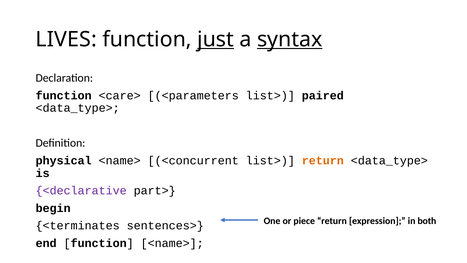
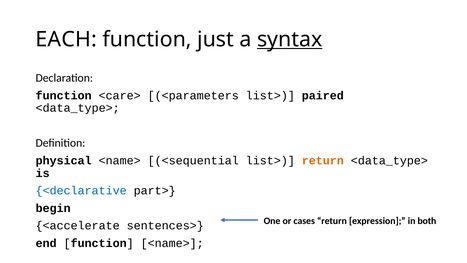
LIVES: LIVES -> EACH (66, 39)
just underline: present -> none (216, 39)
<concurrent: <concurrent -> <sequential (193, 160)
<declarative colour: purple -> blue (81, 190)
piece: piece -> cases (304, 221)
<terminates: <terminates -> <accelerate (78, 225)
